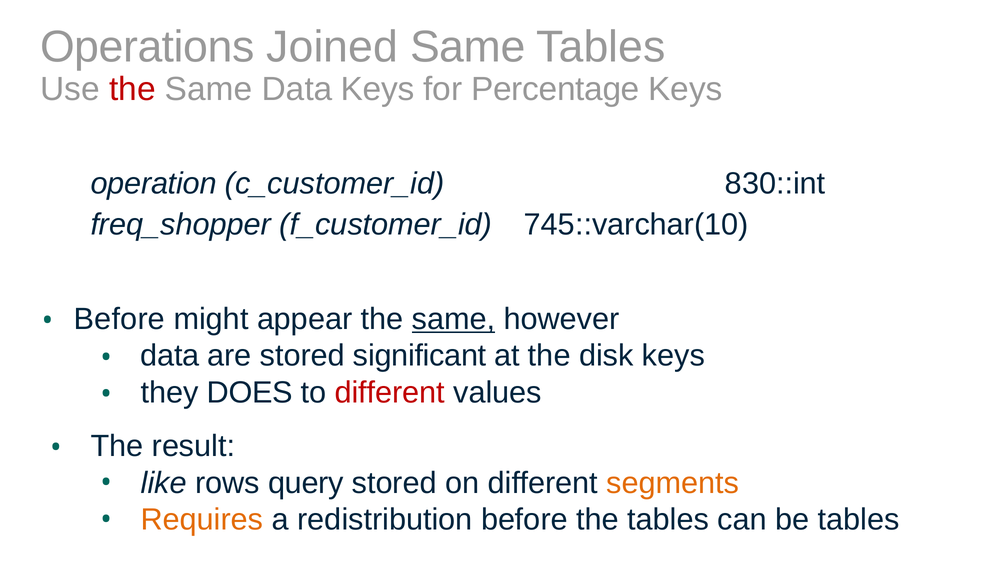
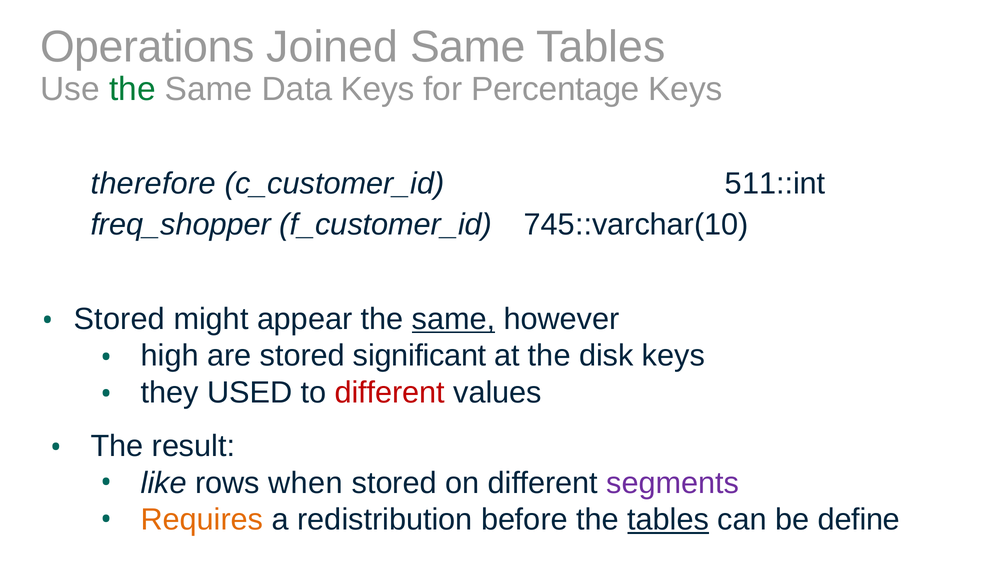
the colour: red -> green (132, 89)
operation: operation -> therefore (153, 184)
830::int: 830::int -> 511::int (775, 184)
Before: Before -> Stored (119, 319)
data: data -> high (170, 356)
DOES: DOES -> USED (250, 393)
query: query -> when (306, 483)
segments colour: orange -> purple (673, 483)
tables underline: none -> present (668, 520)
be tables: tables -> define (859, 520)
